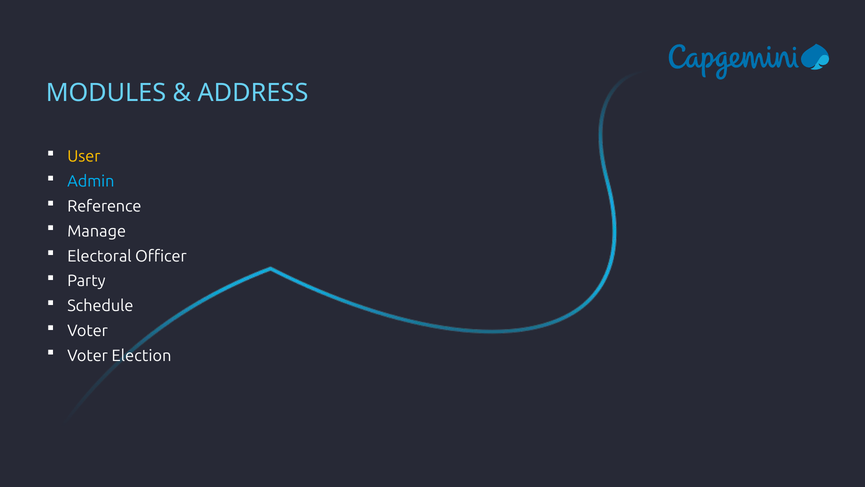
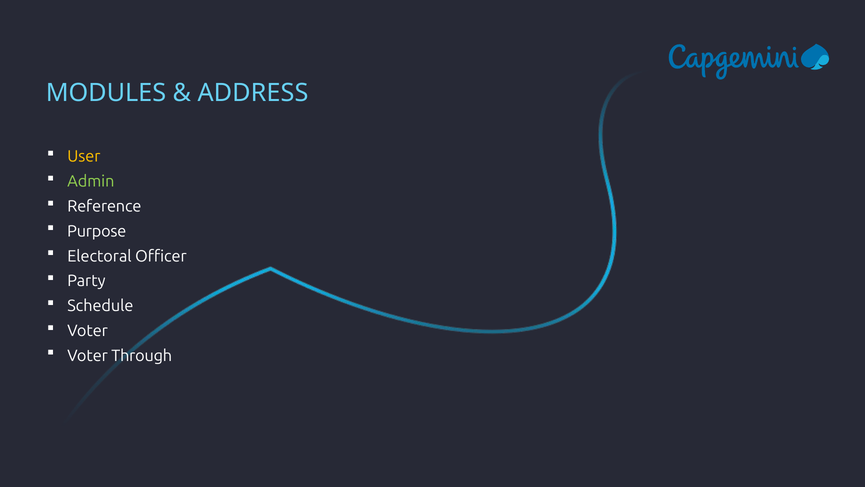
Admin colour: light blue -> light green (91, 181)
Manage: Manage -> Purpose (97, 231)
Election: Election -> Through (142, 355)
